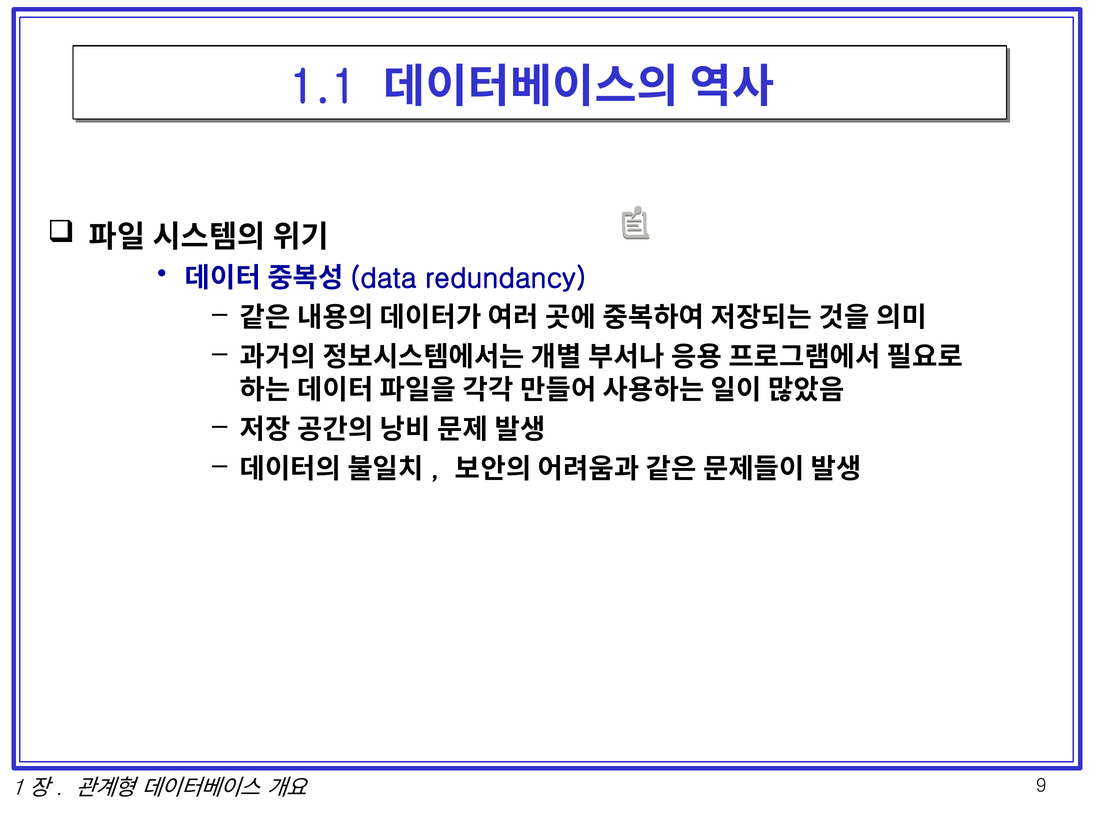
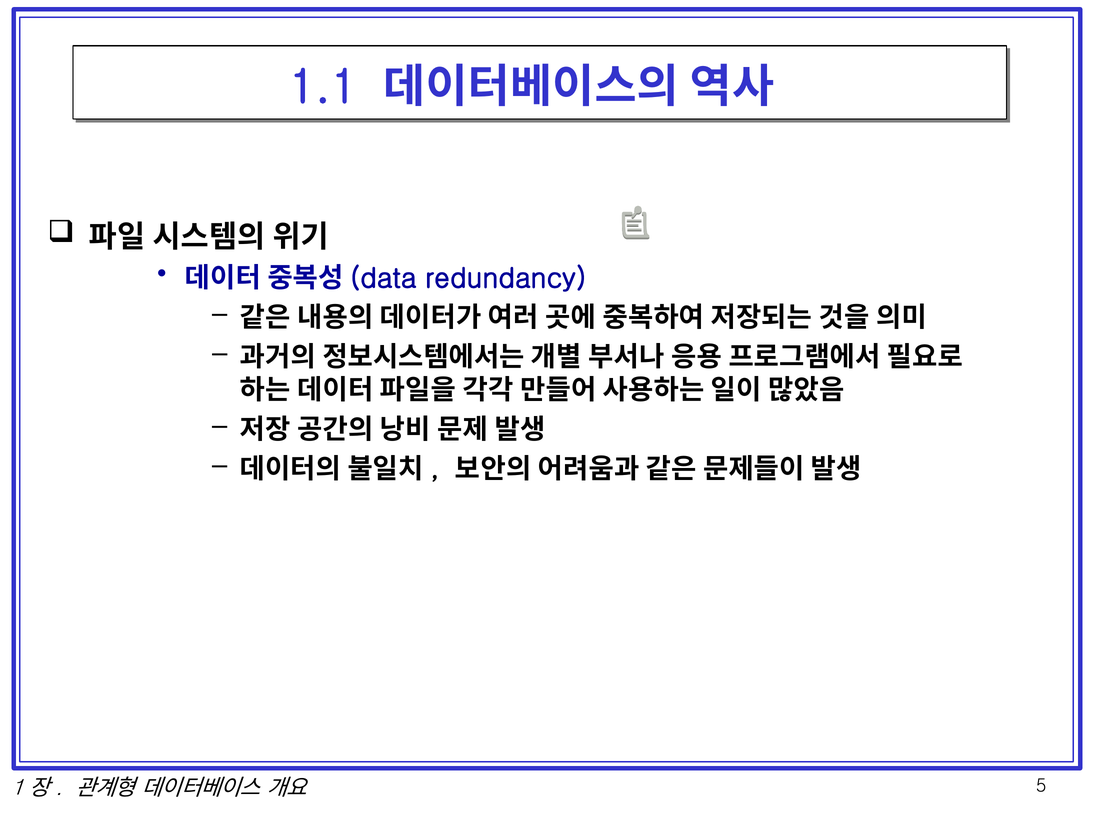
9: 9 -> 5 (1041, 786)
